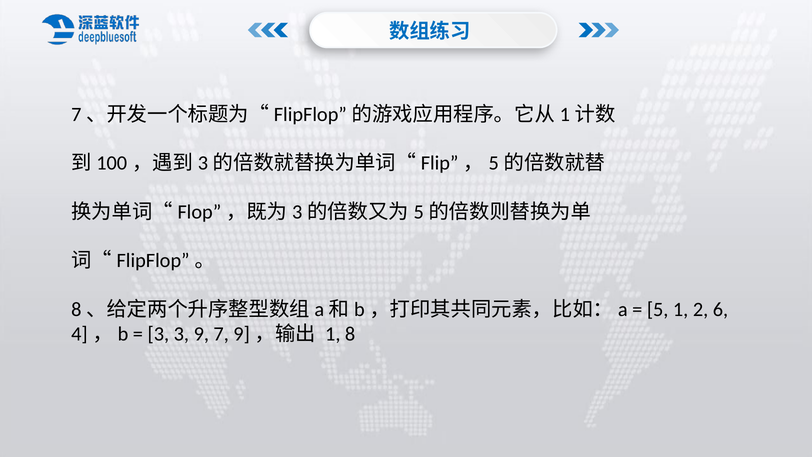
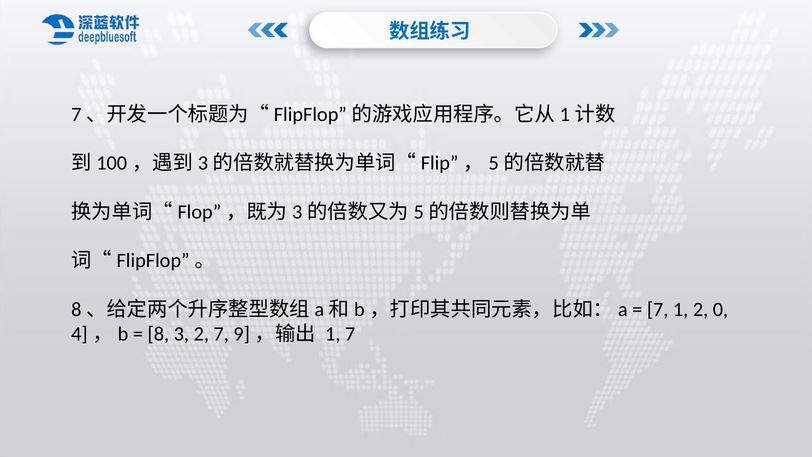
5: 5 -> 7 (658, 309)
6: 6 -> 0 (721, 309)
3: 3 -> 8 (158, 334)
3 9: 9 -> 2 (201, 334)
1 8: 8 -> 7 (350, 334)
